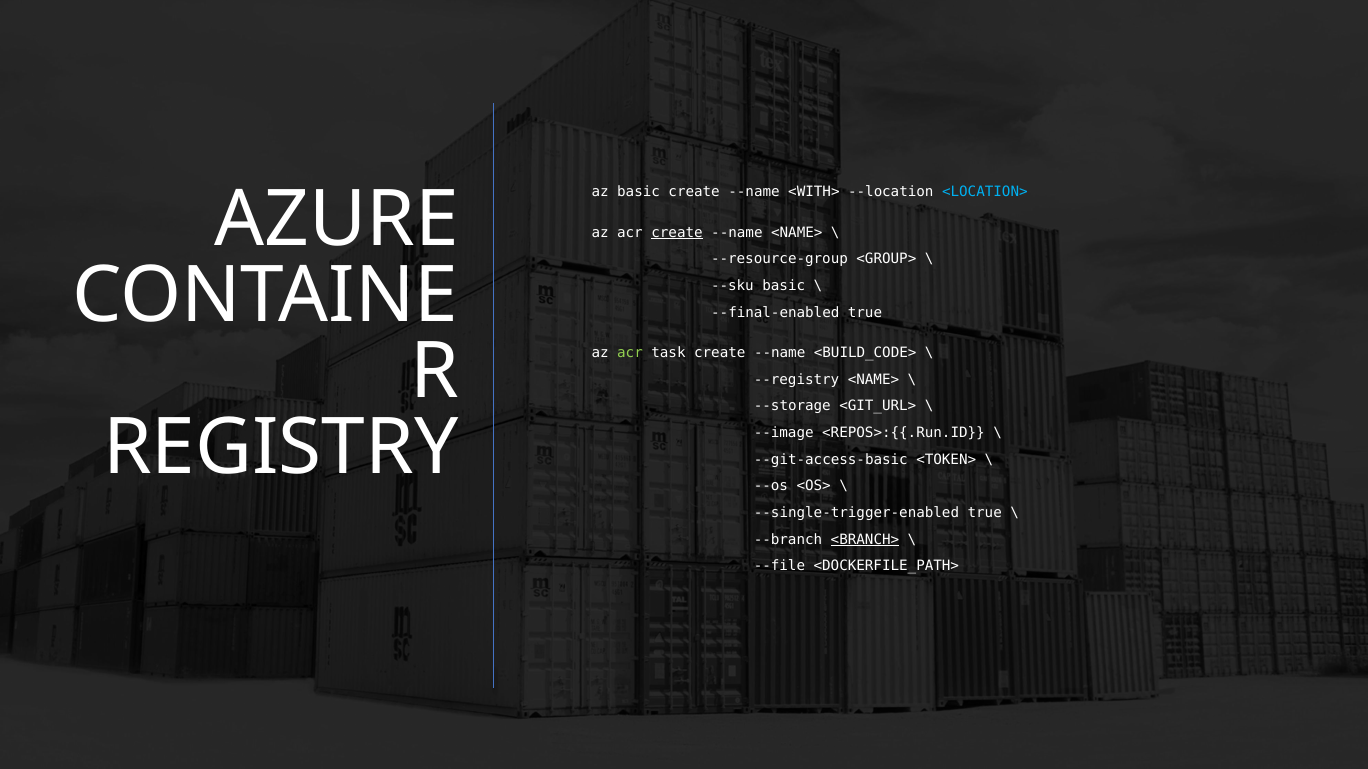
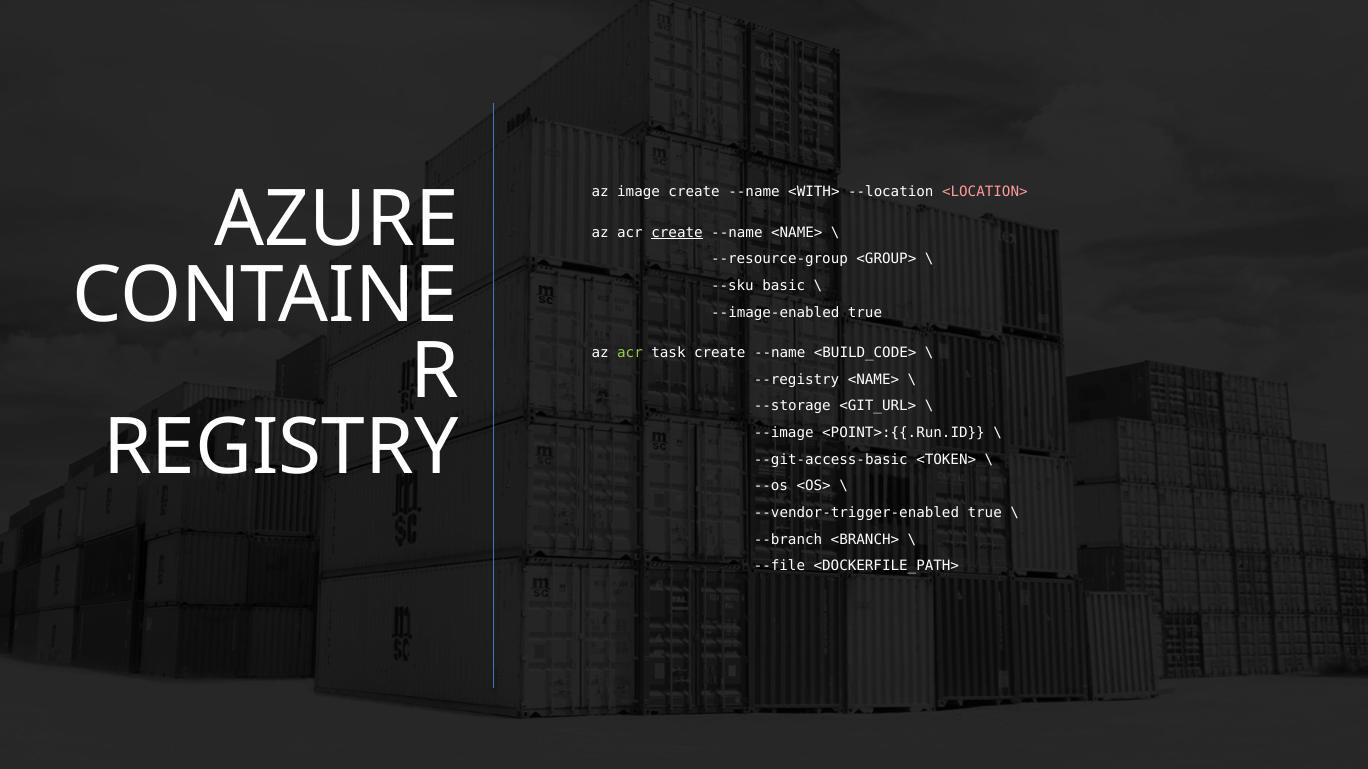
az basic: basic -> image (639, 192)
<LOCATION> colour: light blue -> pink (985, 192)
--final-enabled: --final-enabled -> --image-enabled (775, 313)
<REPOS>:{{.Run.ID: <REPOS>:{{.Run.ID -> <POINT>:{{.Run.ID (903, 433)
--single-trigger-enabled: --single-trigger-enabled -> --vendor-trigger-enabled (857, 513)
<BRANCH> underline: present -> none (865, 540)
